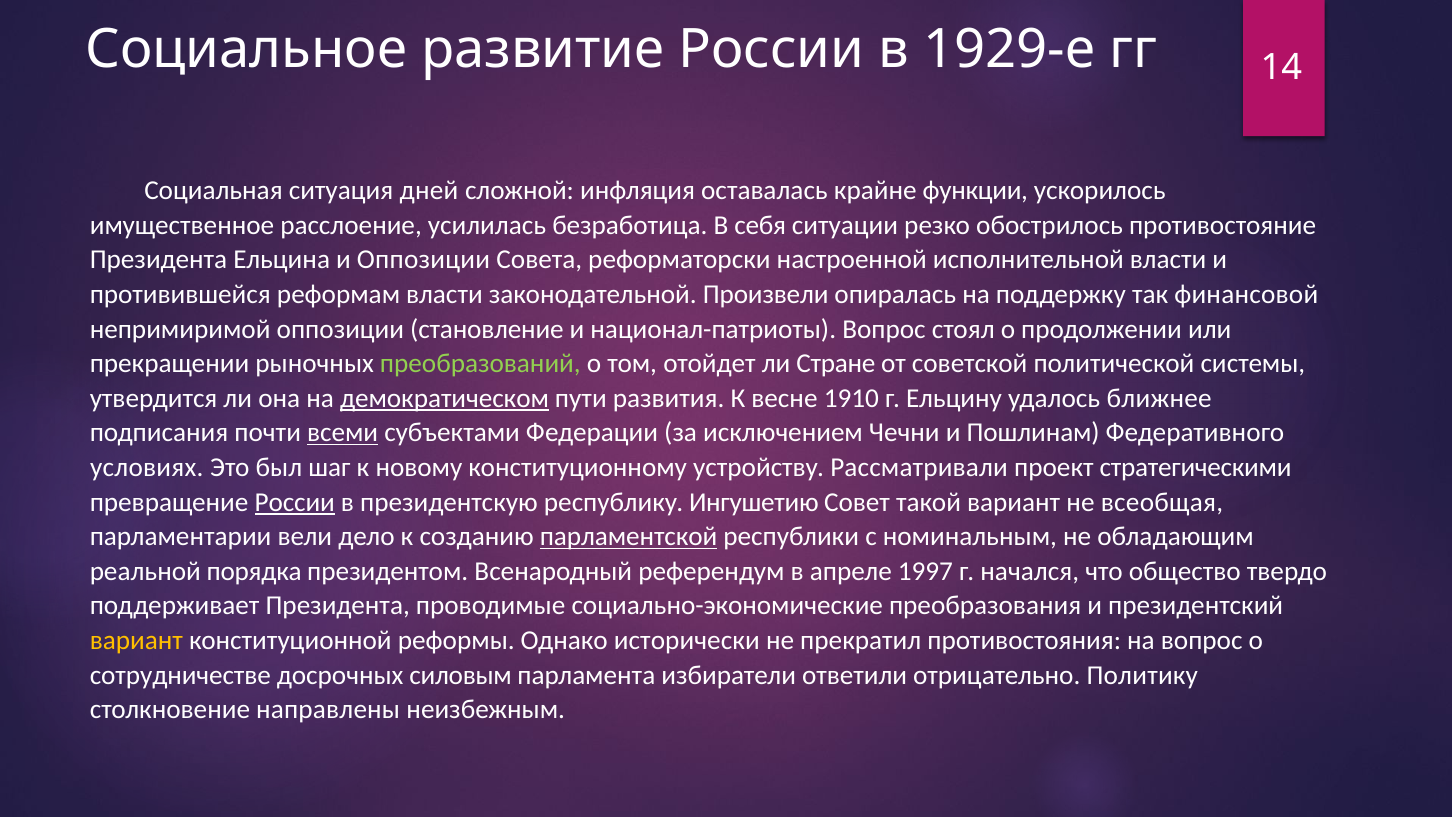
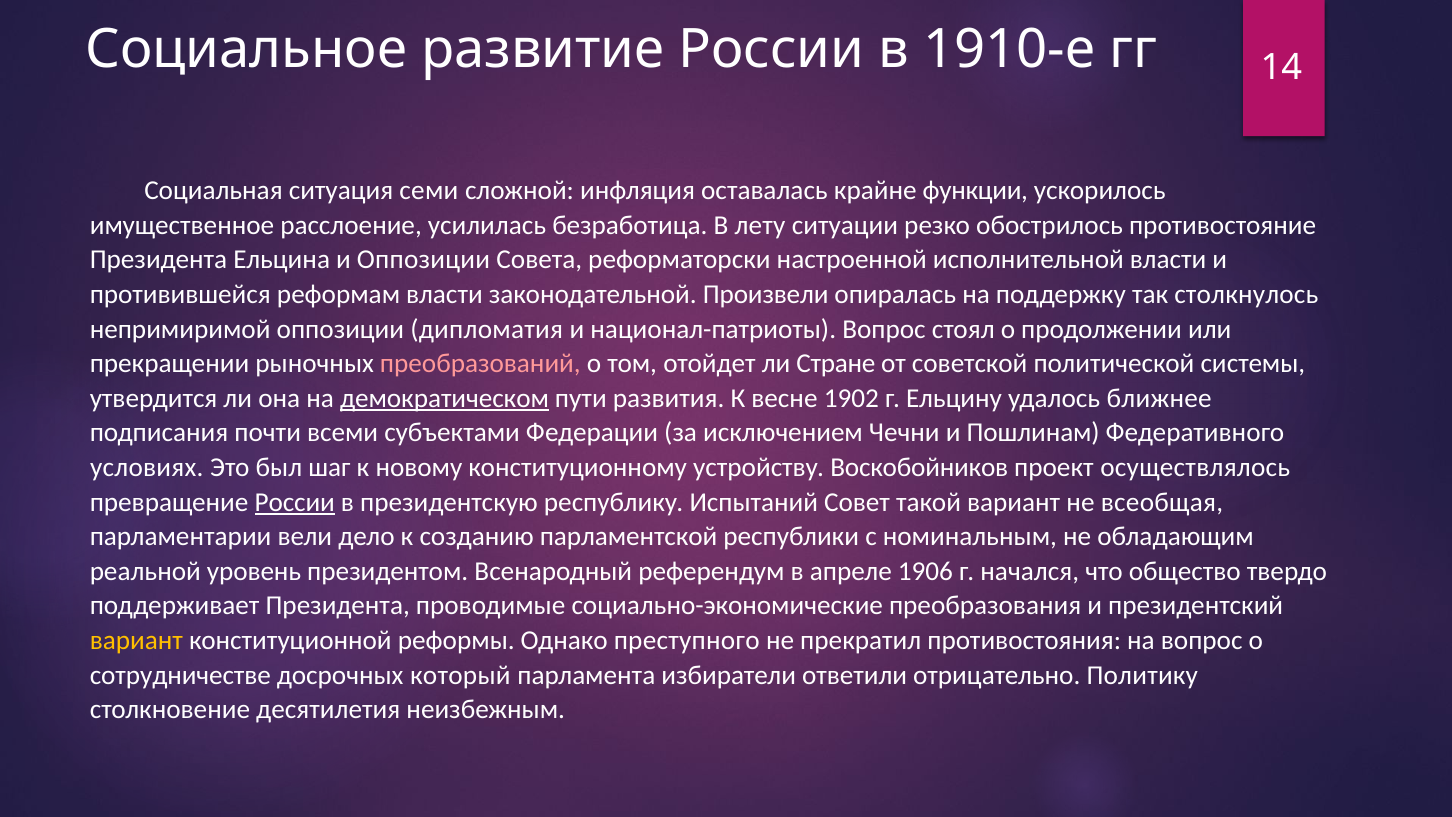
1929-е: 1929-е -> 1910-е (1009, 49)
дней: дней -> семи (429, 191)
себя: себя -> лету (760, 225)
финансовой: финансовой -> столкнулось (1246, 294)
становление: становление -> дипломатия (487, 329)
преобразований colour: light green -> pink (480, 364)
1910: 1910 -> 1902 (851, 398)
всеми underline: present -> none (343, 433)
Рассматривали: Рассматривали -> Воскобойников (919, 467)
стратегическими: стратегическими -> осуществлялось (1195, 467)
Ингушетию: Ингушетию -> Испытаний (754, 502)
парламентской underline: present -> none (629, 537)
порядка: порядка -> уровень (254, 571)
1997: 1997 -> 1906 (925, 571)
исторически: исторически -> преступного (687, 640)
силовым: силовым -> который (460, 675)
направлены: направлены -> десятилетия (328, 710)
